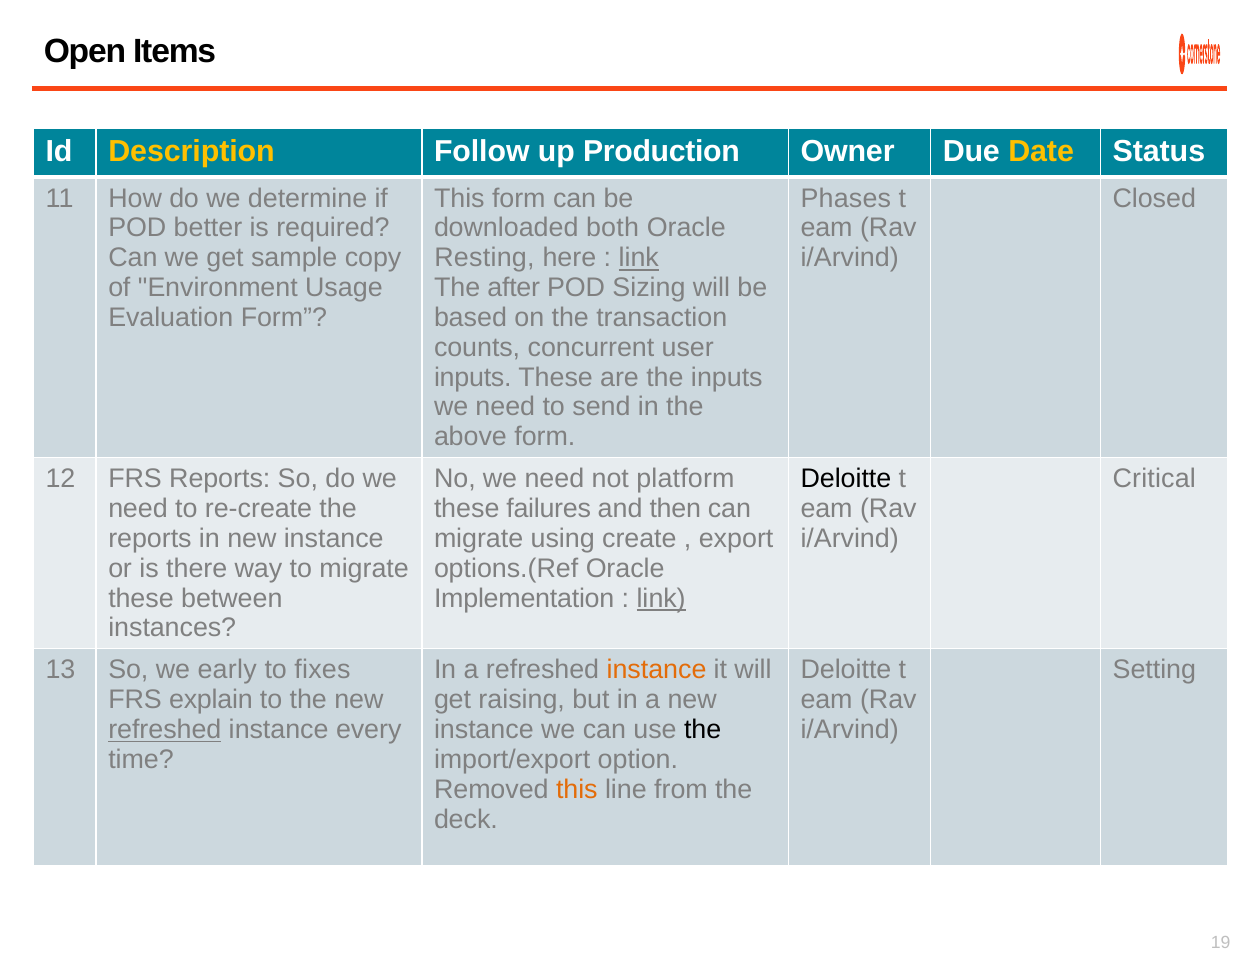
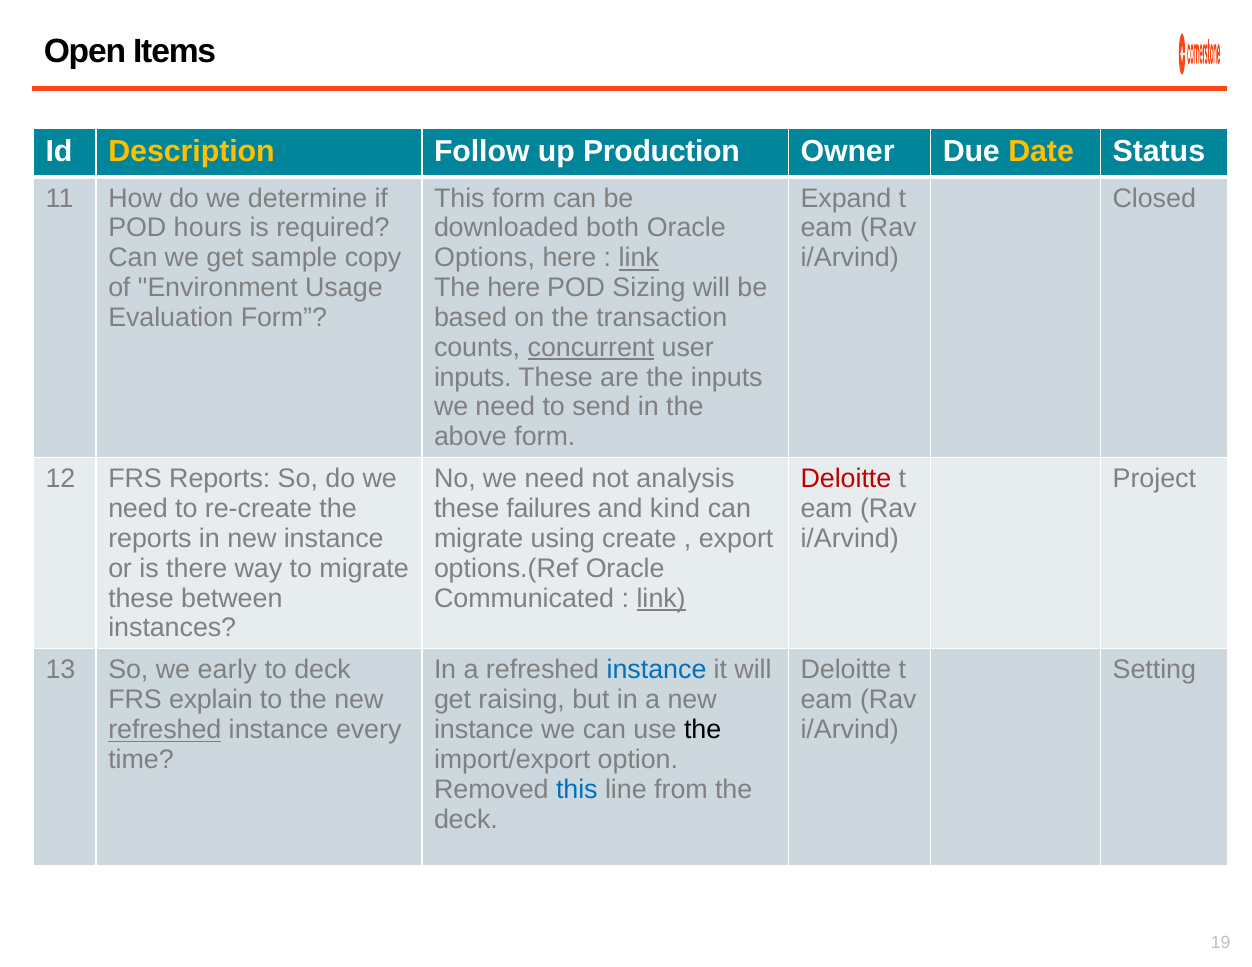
Phases: Phases -> Expand (846, 198)
better: better -> hours (208, 228)
Resting: Resting -> Options (485, 258)
The after: after -> here (514, 288)
concurrent underline: none -> present (591, 348)
platform: platform -> analysis (685, 479)
Deloitte colour: black -> red (846, 479)
Critical: Critical -> Project (1154, 479)
then: then -> kind (675, 509)
Implementation: Implementation -> Communicated (524, 599)
to fixes: fixes -> deck (323, 671)
instance colour: orange -> blue (657, 671)
this colour: orange -> blue (577, 790)
